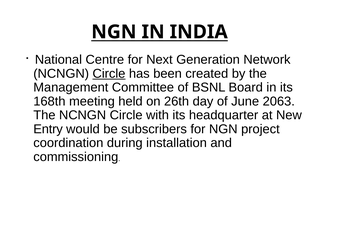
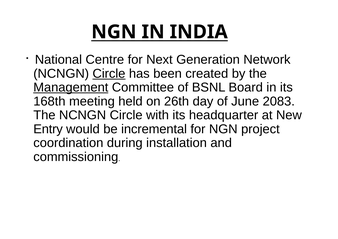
Management underline: none -> present (71, 87)
2063: 2063 -> 2083 (279, 101)
subscribers: subscribers -> incremental (154, 129)
